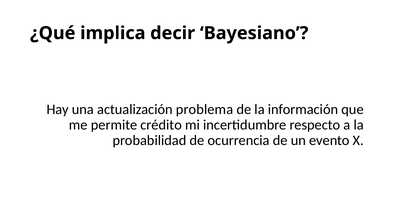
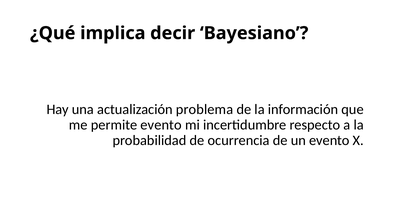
permite crédito: crédito -> evento (161, 125)
